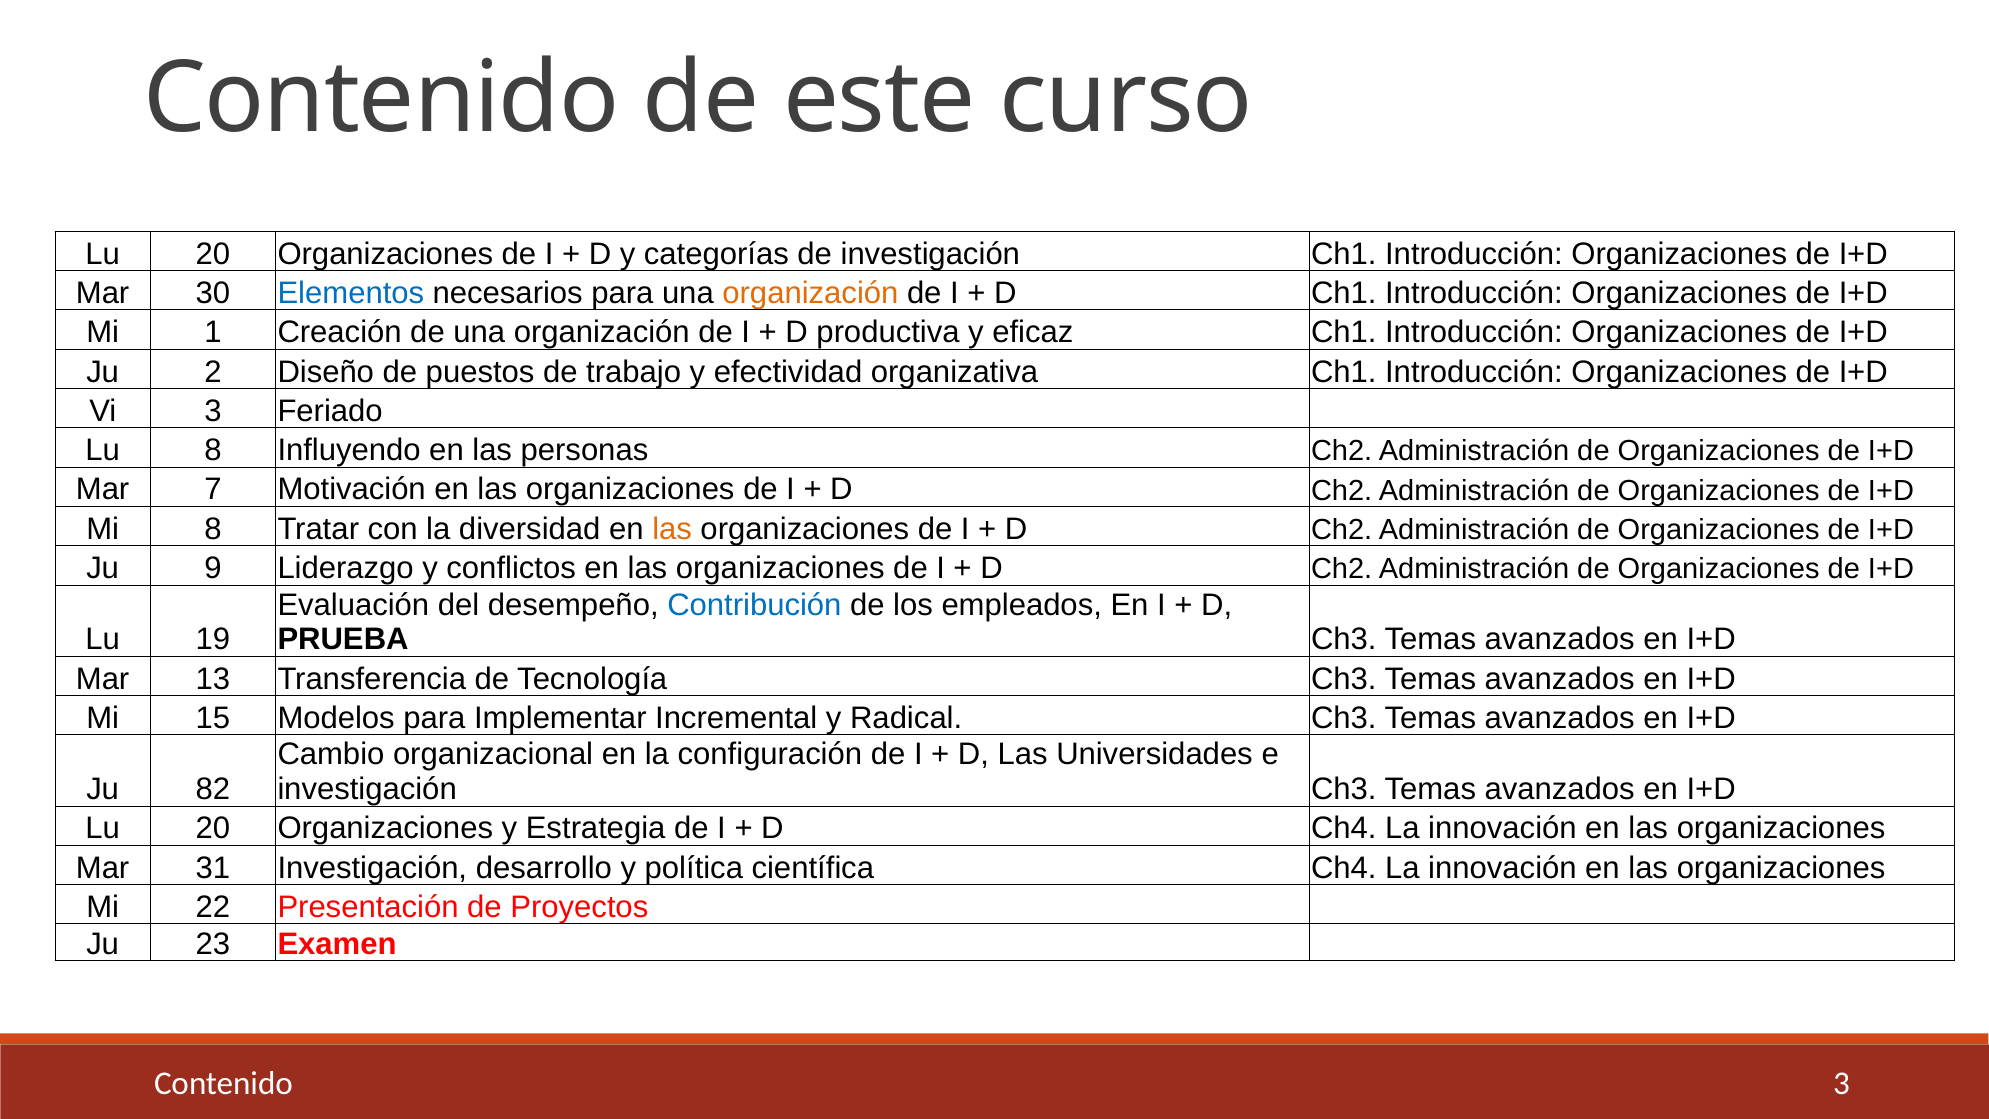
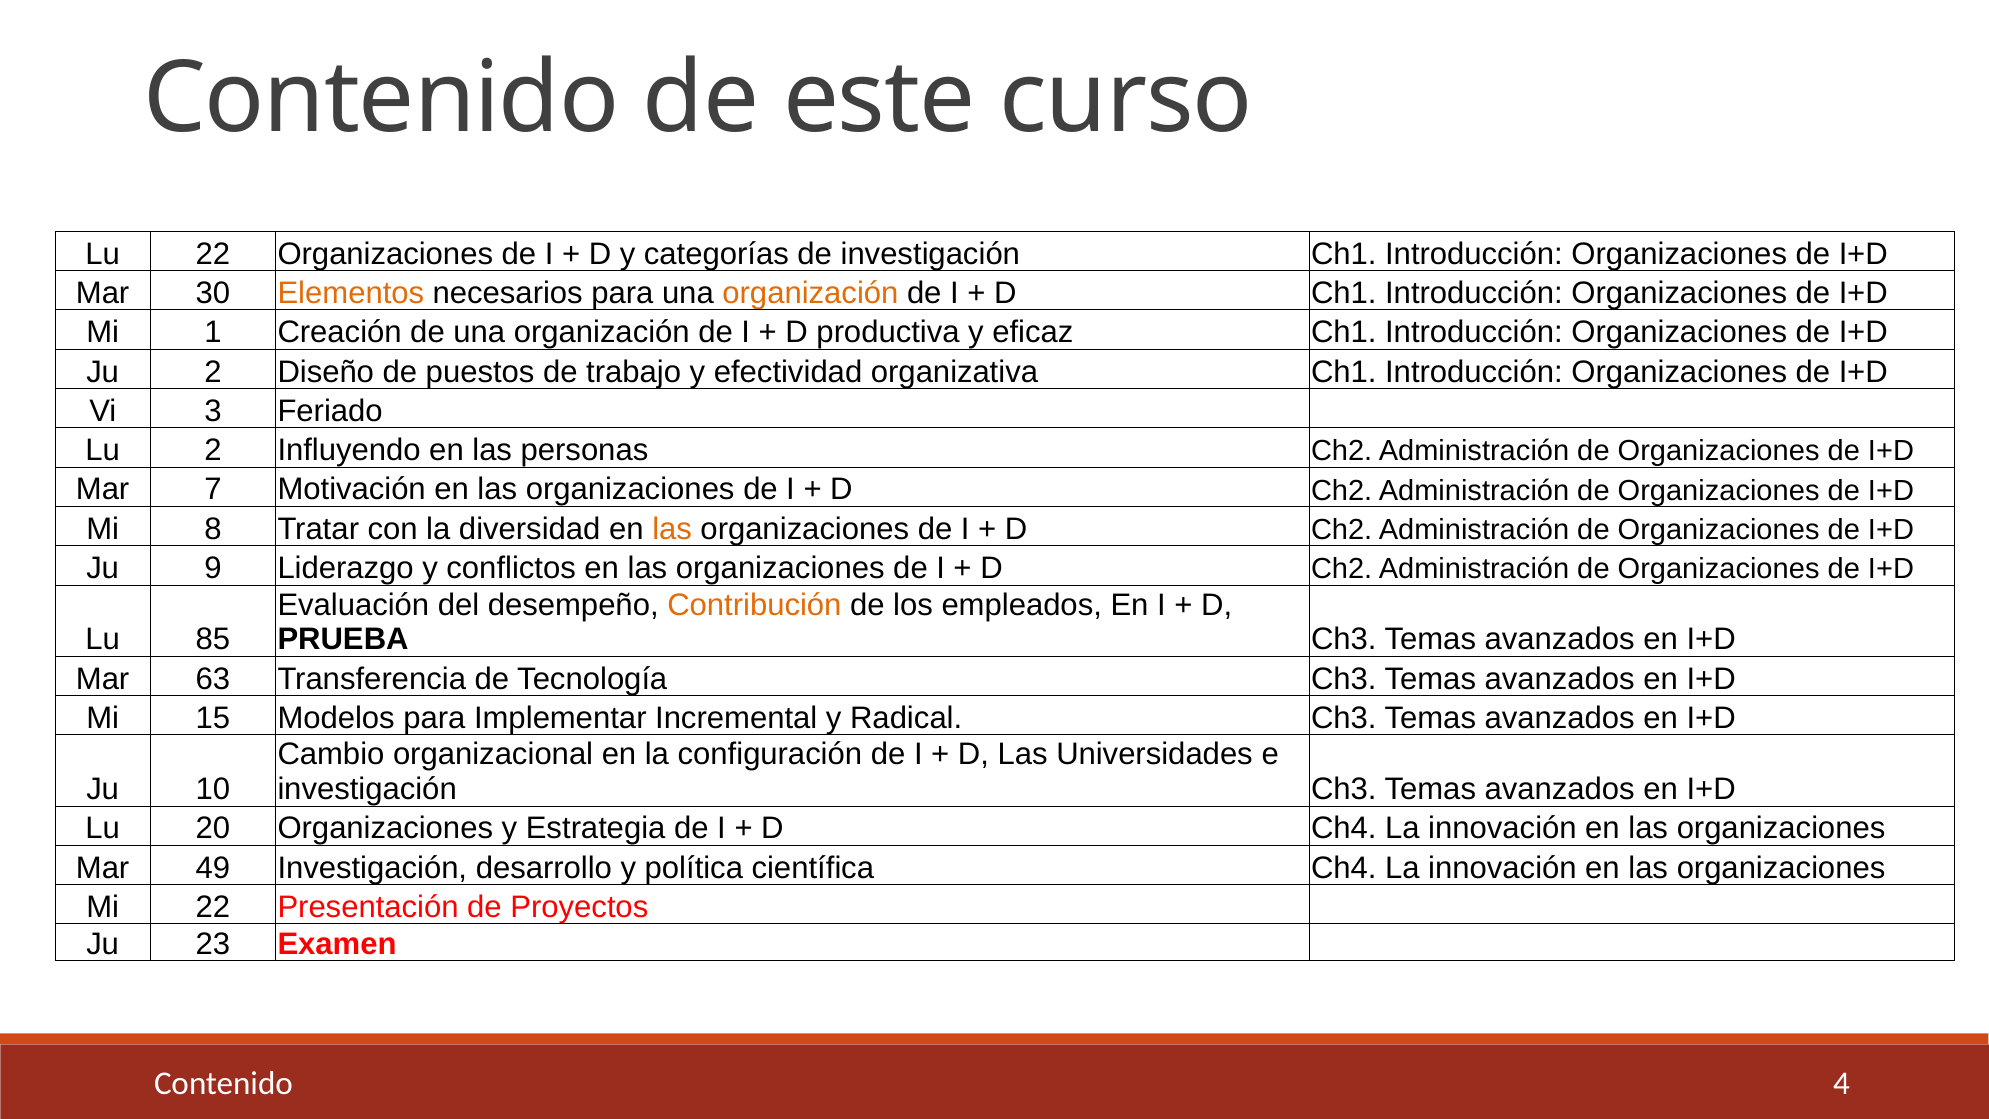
20: 20 -> 22 (213, 254)
Elementos colour: blue -> orange (351, 293)
Lu 8: 8 -> 2 (213, 450)
Contribución colour: blue -> orange (754, 605)
19: 19 -> 85 (213, 639)
13: 13 -> 63 (213, 679)
82: 82 -> 10 (213, 789)
31: 31 -> 49 (213, 868)
Contenido 3: 3 -> 4 (1841, 1084)
